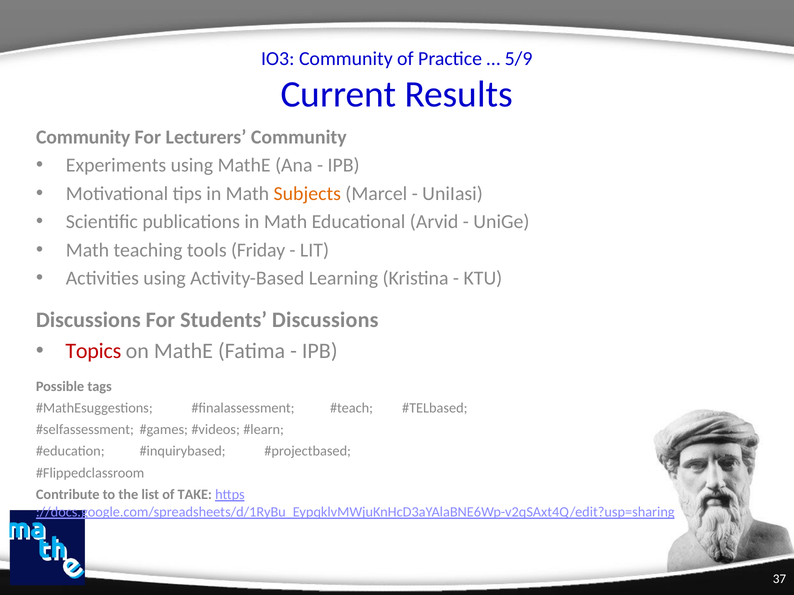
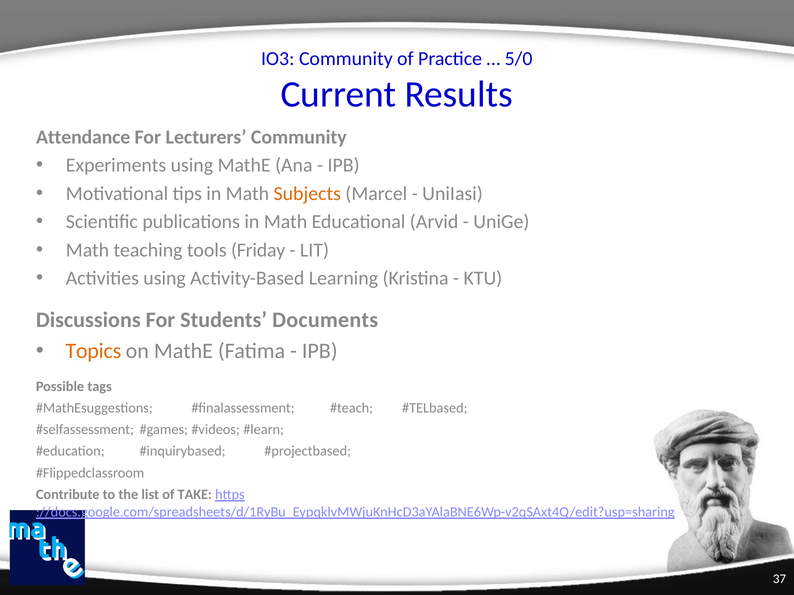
5/9: 5/9 -> 5/0 (519, 59)
Community: Community -> Attendance (83, 137)
Students Discussions: Discussions -> Documents (325, 320)
Topics colour: red -> orange (93, 351)
